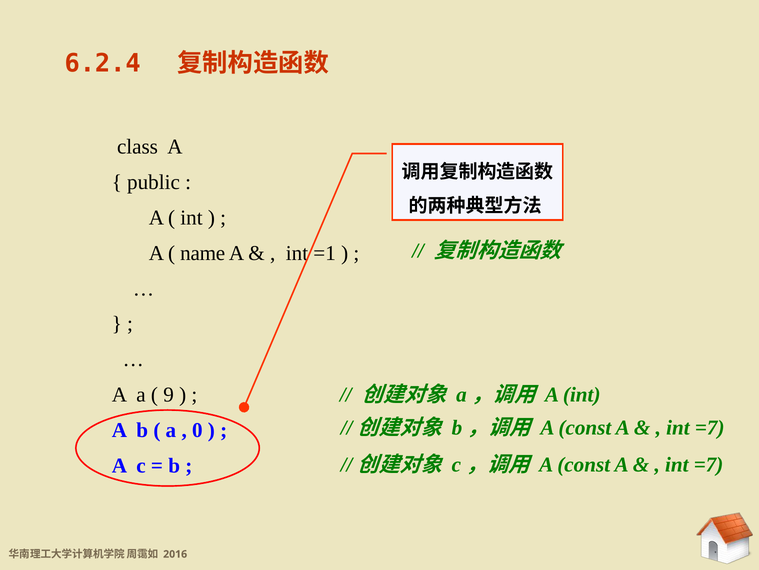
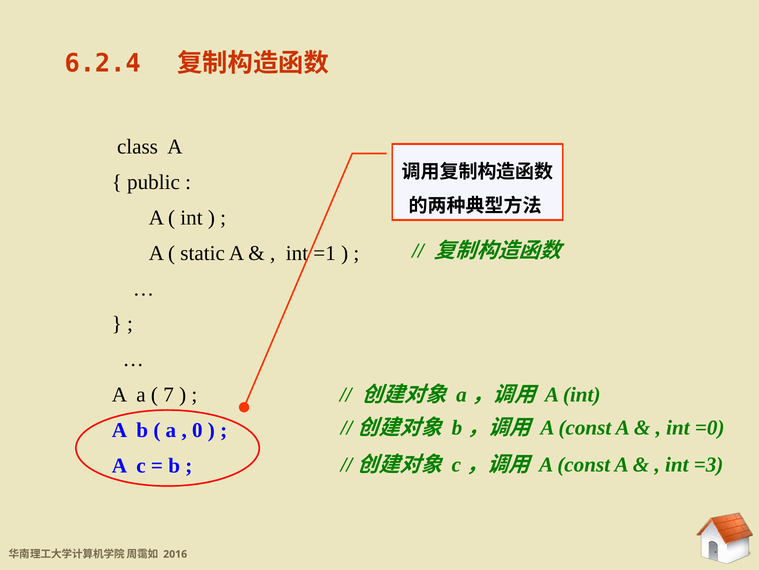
name: name -> static (203, 253)
9: 9 -> 7 (169, 394)
=7: =7 -> =0 (710, 427)
=7: =7 -> =3 (709, 464)
